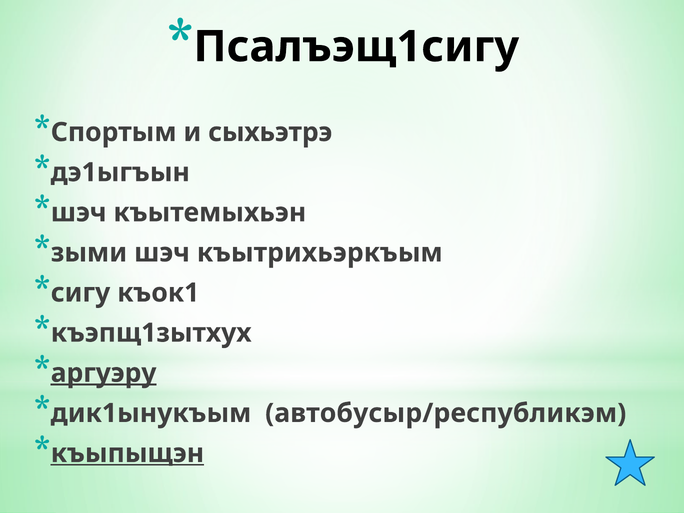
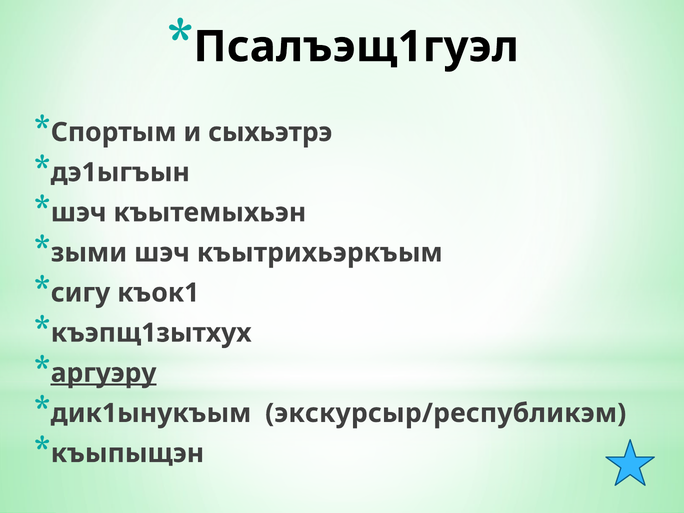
Псалъэщ1сигу: Псалъэщ1сигу -> Псалъэщ1гуэл (356, 47)
автобусыр/республикэм: автобусыр/республикэм -> экскурсыр/республикэм (446, 413)
къыпыщэн underline: present -> none (127, 453)
